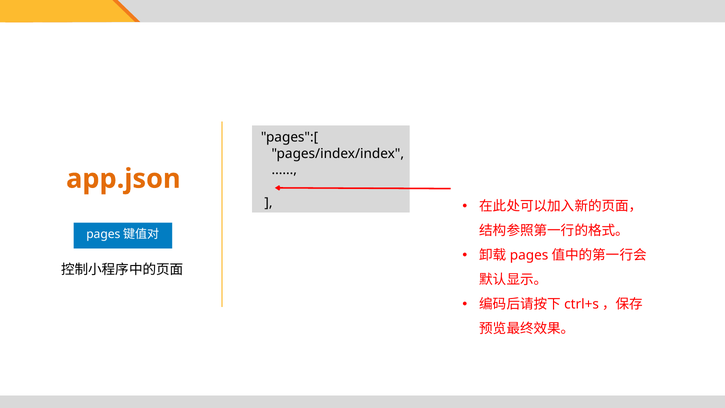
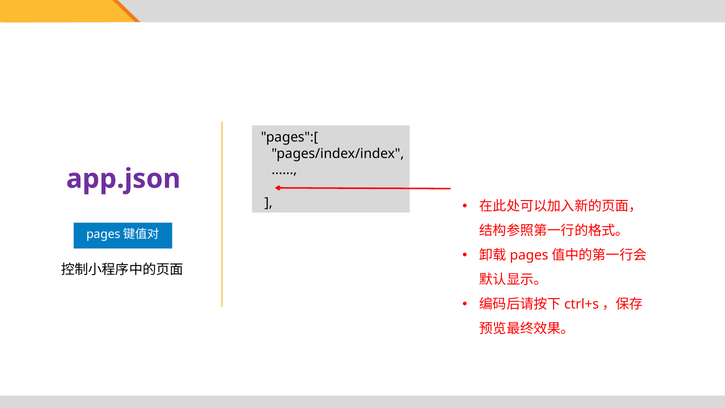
app.json colour: orange -> purple (123, 179)
